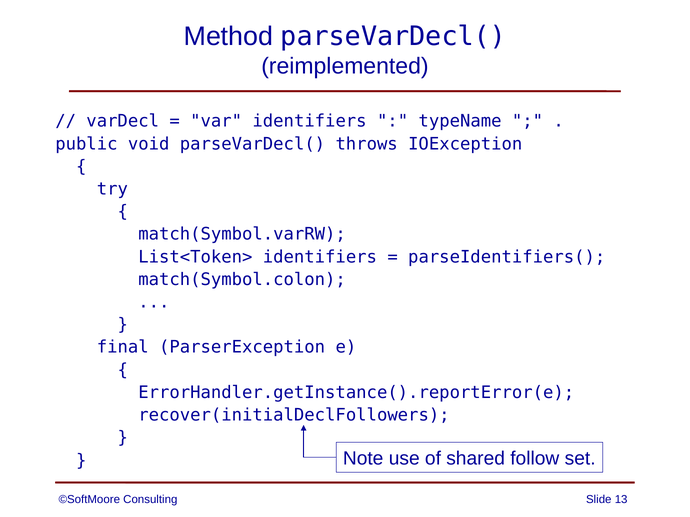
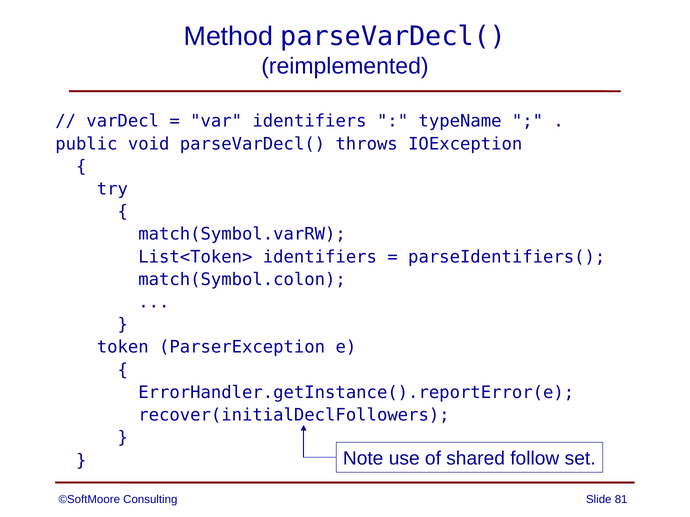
final: final -> token (123, 348)
13: 13 -> 81 (621, 500)
